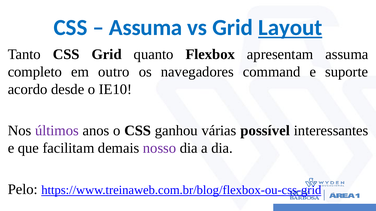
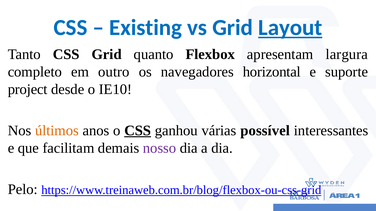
Assuma: Assuma -> Existing (146, 28)
apresentam assuma: assuma -> largura (347, 54)
command: command -> horizontal (272, 72)
acordo: acordo -> project (28, 89)
últimos colour: purple -> orange (57, 131)
CSS underline: none -> present (138, 131)
